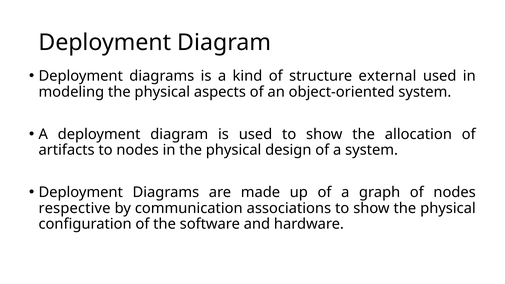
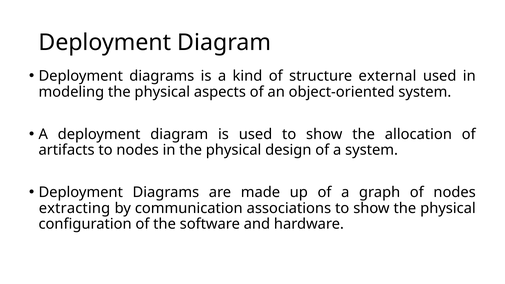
respective: respective -> extracting (74, 208)
